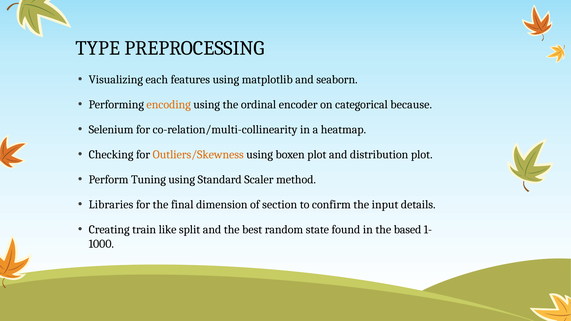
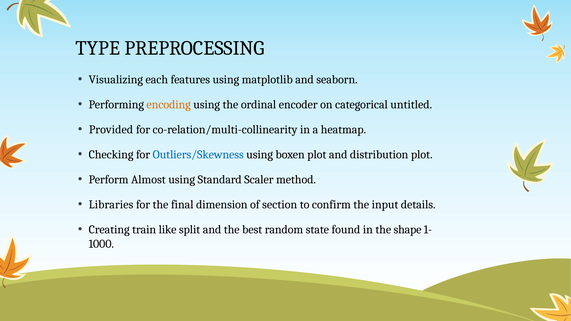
because: because -> untitled (411, 105)
Selenium: Selenium -> Provided (111, 130)
Outliers/Skewness colour: orange -> blue (198, 155)
Tuning: Tuning -> Almost (148, 180)
based: based -> shape (408, 230)
